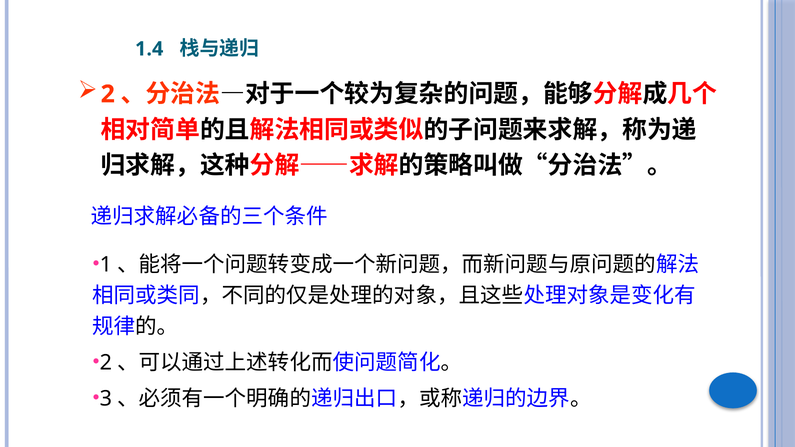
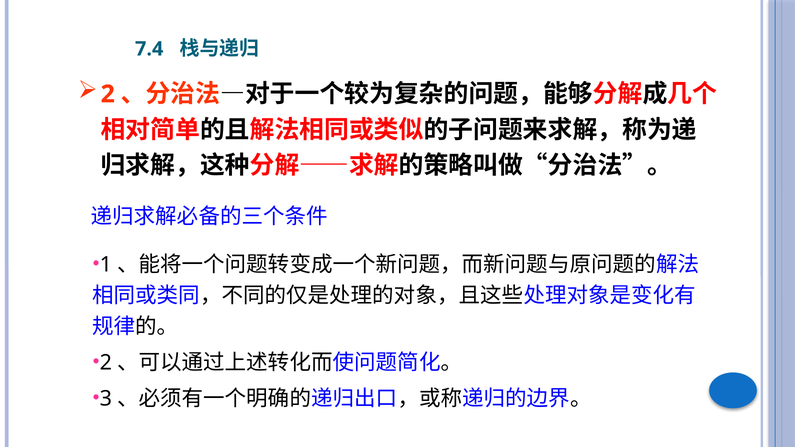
1.4: 1.4 -> 7.4 (149, 49)
